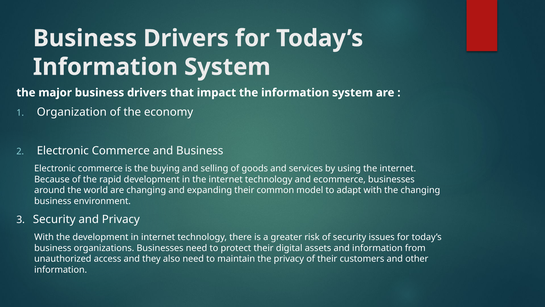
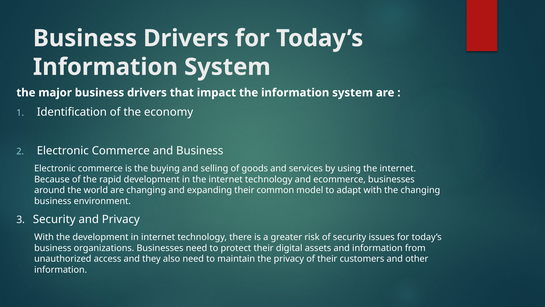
Organization: Organization -> Identification (72, 112)
